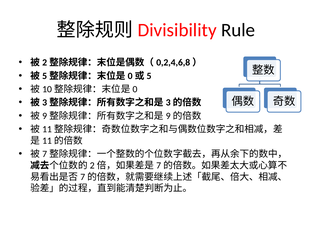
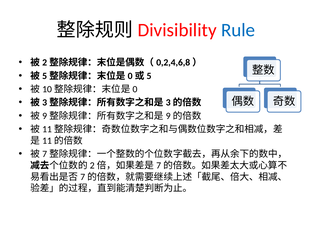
Rule colour: black -> blue (238, 30)
